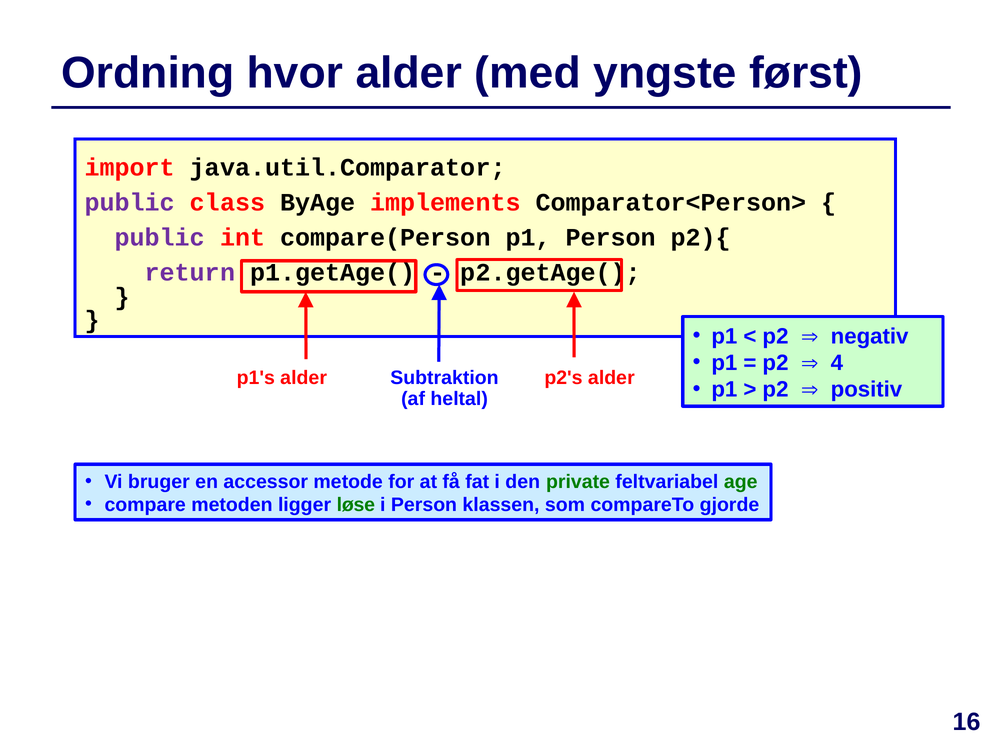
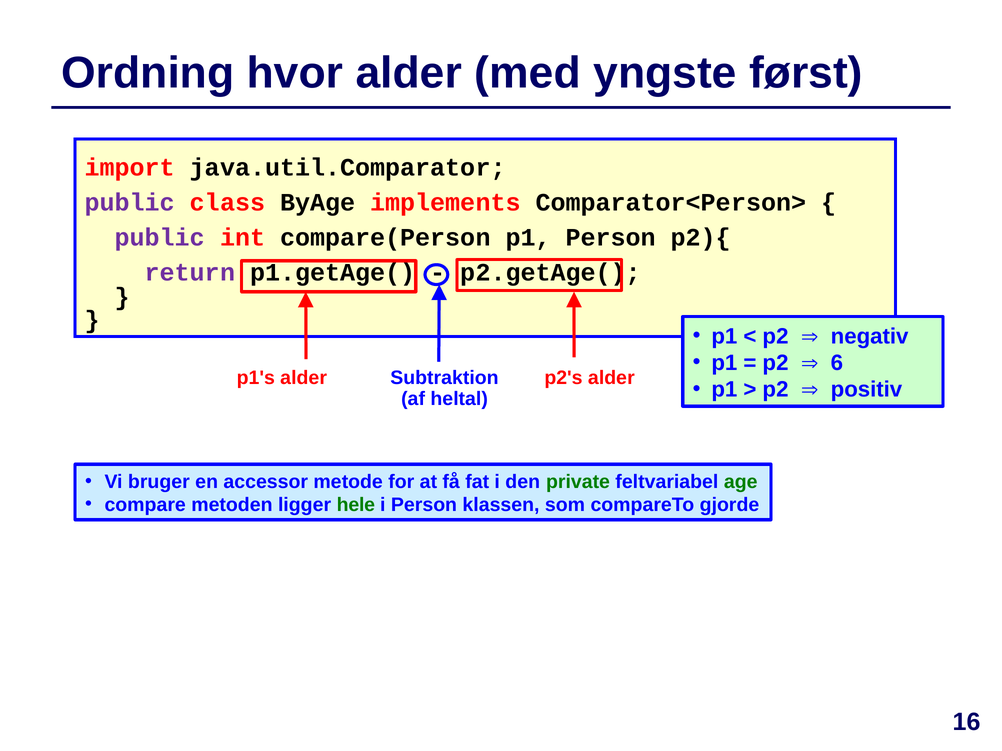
4: 4 -> 6 (837, 363)
løse: løse -> hele (356, 505)
